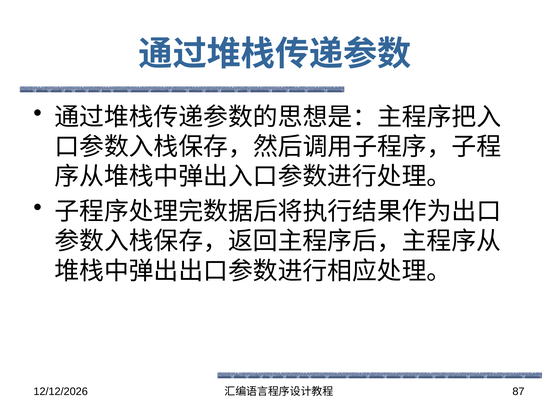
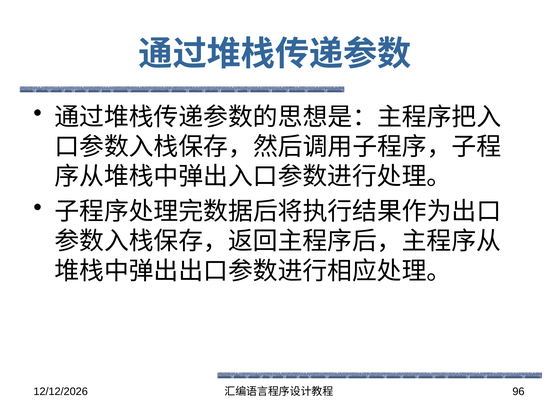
87: 87 -> 96 (518, 391)
